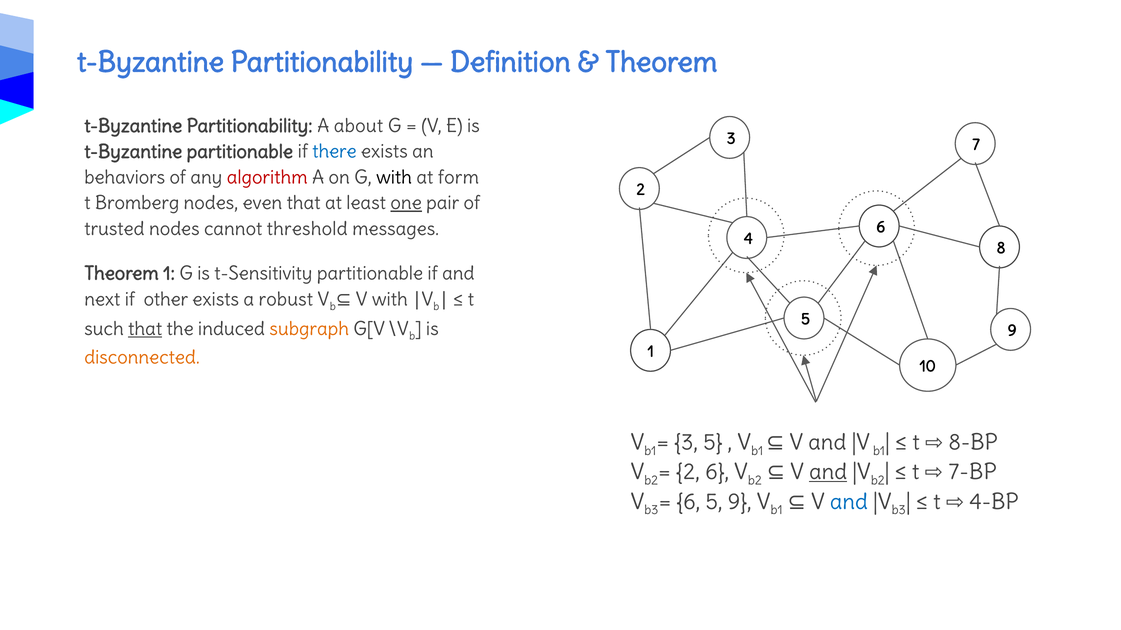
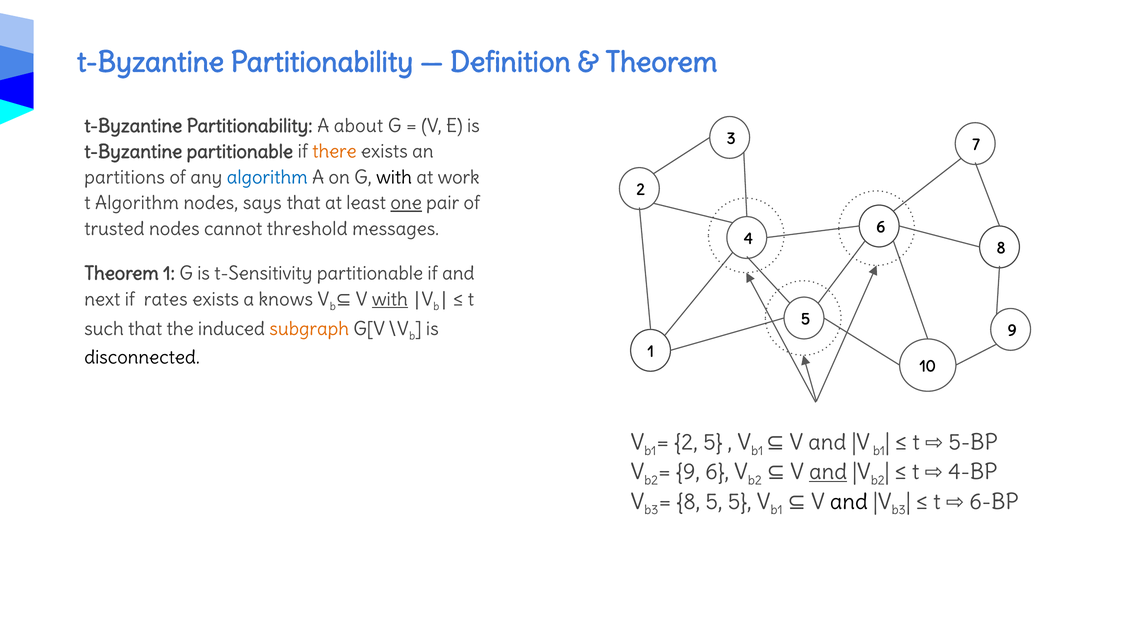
there colour: blue -> orange (335, 152)
behaviors: behaviors -> partitions (125, 178)
algorithm colour: red -> blue (267, 178)
form: form -> work (459, 178)
t Bromberg: Bromberg -> Algorithm (137, 203)
even: even -> says (262, 203)
other: other -> rates (166, 300)
robust: robust -> knows (286, 300)
with underline: none -> present (390, 300)
that underline: present -> none (145, 329)
disconnected colour: orange -> black (142, 358)
8-BP: 8-BP -> 5-BP (973, 443)
3: 3 -> 2 (686, 443)
7-BP: 7-BP -> 4-BP (973, 473)
2: 2 -> 9 (688, 473)
4-BP: 4-BP -> 6-BP (994, 502)
6: 6 -> 8 (688, 502)
5 9: 9 -> 5 (740, 502)
and colour: blue -> black (849, 502)
